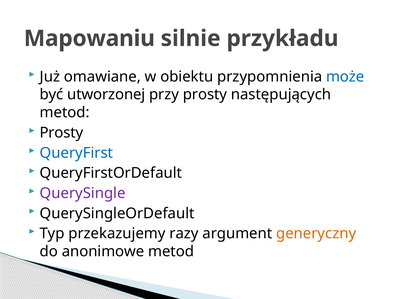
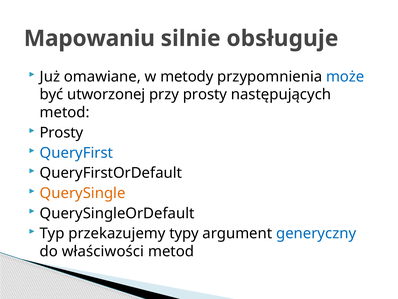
przykładu: przykładu -> obsługuje (282, 38)
obiektu: obiektu -> metody (187, 76)
QuerySingle colour: purple -> orange (83, 193)
razy: razy -> typy (184, 233)
generyczny colour: orange -> blue (316, 233)
anonimowe: anonimowe -> właściwości (103, 251)
